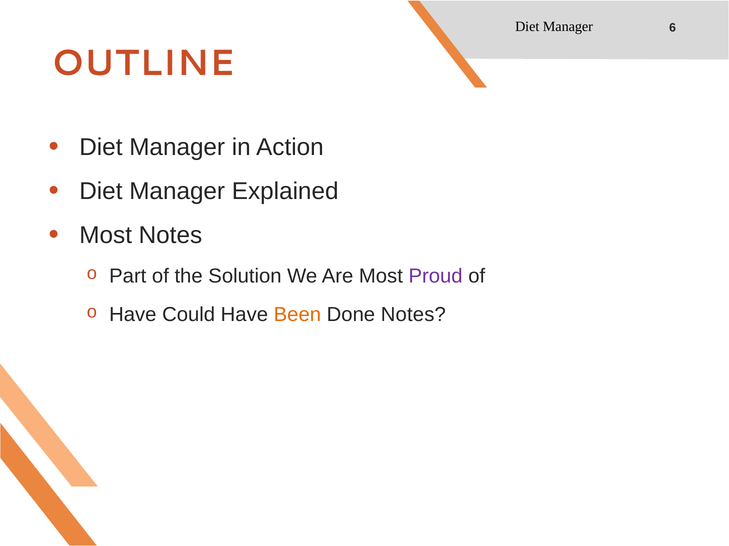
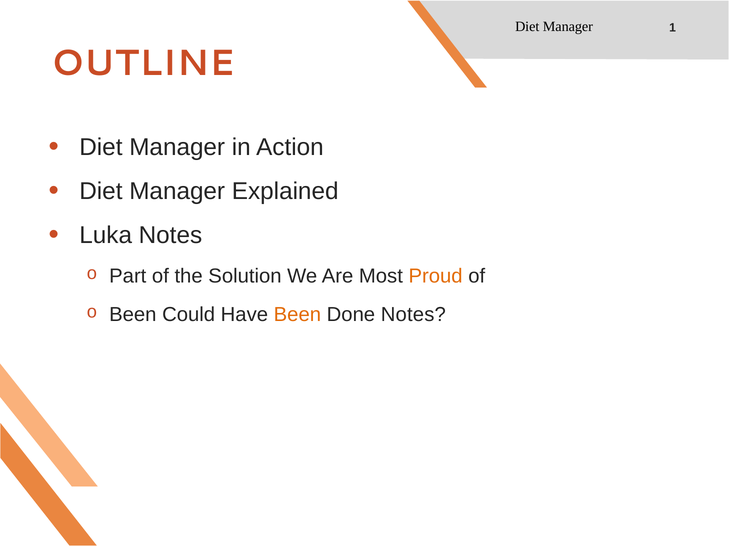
6: 6 -> 1 (673, 28)
Most: Most -> Luka (106, 236)
Proud colour: purple -> orange (436, 276)
Have: Have -> Been (133, 315)
